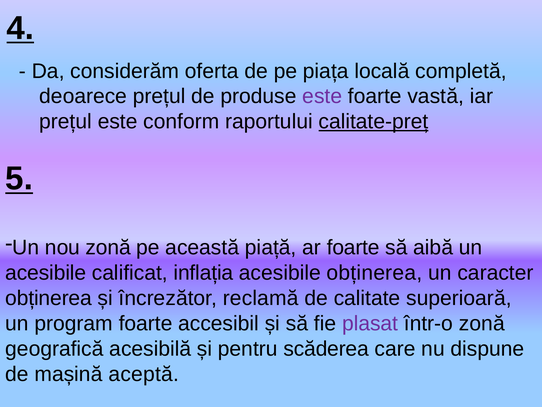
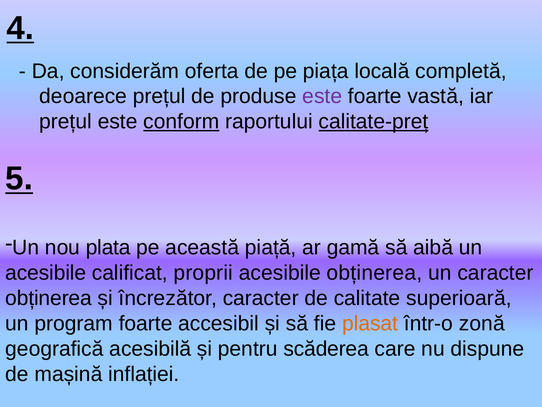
conform underline: none -> present (181, 121)
nou zonă: zonă -> plata (108, 247)
ar foarte: foarte -> gamă (353, 247)
inflația: inflația -> proprii (203, 272)
încrezător reclamă: reclamă -> caracter (261, 298)
plasat colour: purple -> orange (370, 323)
aceptă: aceptă -> inflației (144, 374)
